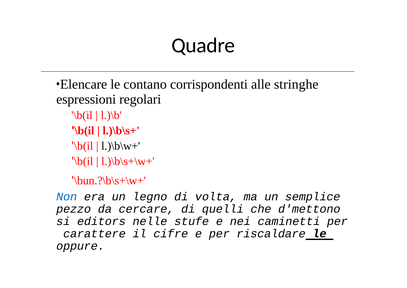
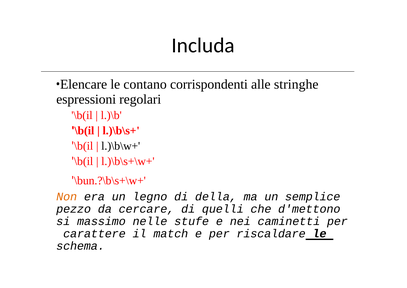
Quadre: Quadre -> Includa (203, 46)
Non colour: blue -> orange (67, 196)
volta: volta -> della (216, 196)
editors: editors -> massimo (101, 221)
cifre: cifre -> match (171, 234)
oppure: oppure -> schema (80, 246)
